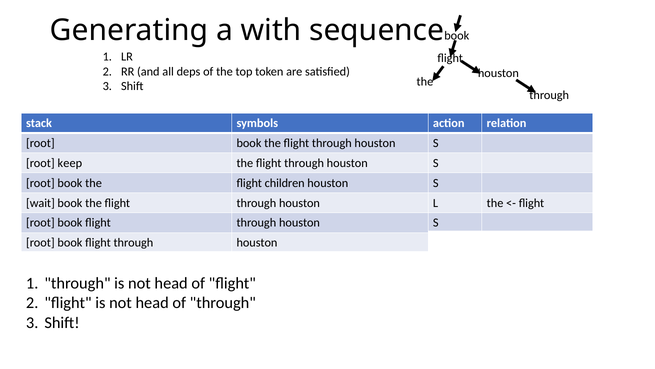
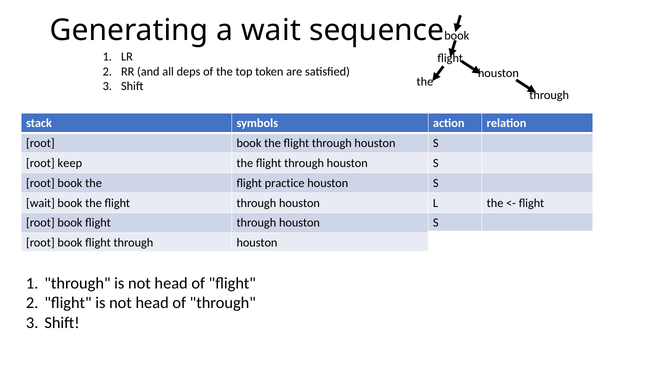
a with: with -> wait (271, 30)
children: children -> practice (285, 183)
